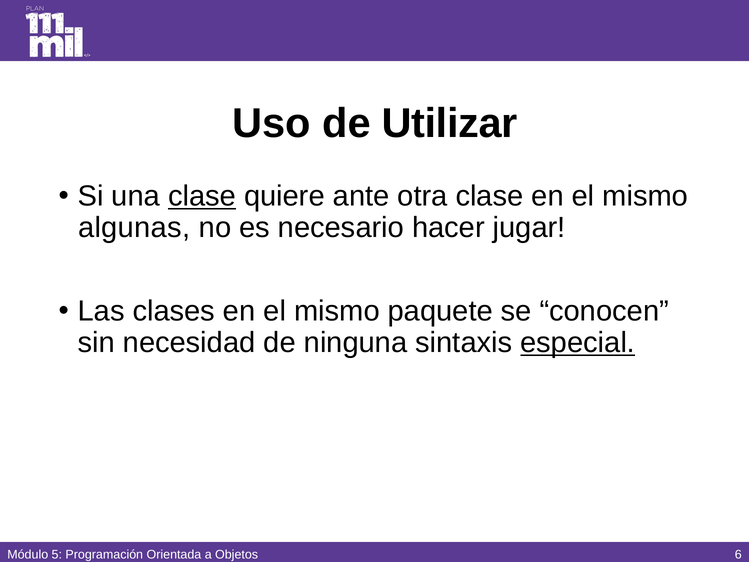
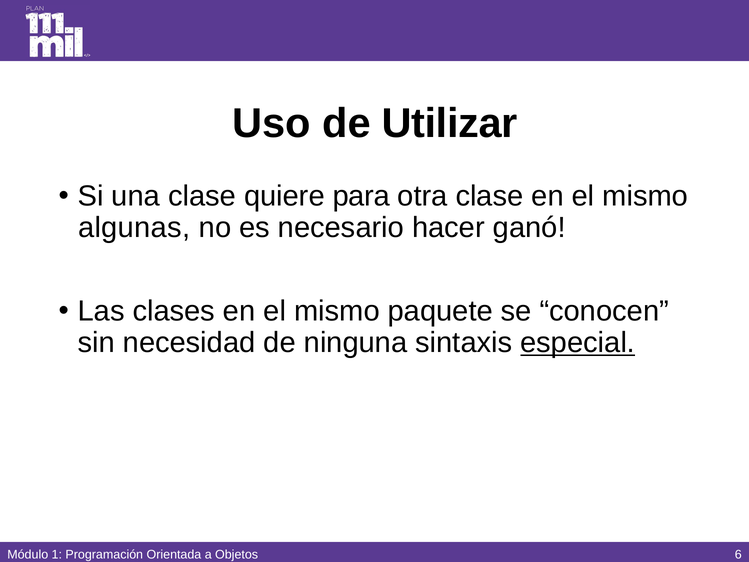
clase underline: present -> none (202, 196)
ante: ante -> para (361, 196)
jugar: jugar -> ganó (529, 228)
5: 5 -> 1 (57, 554)
